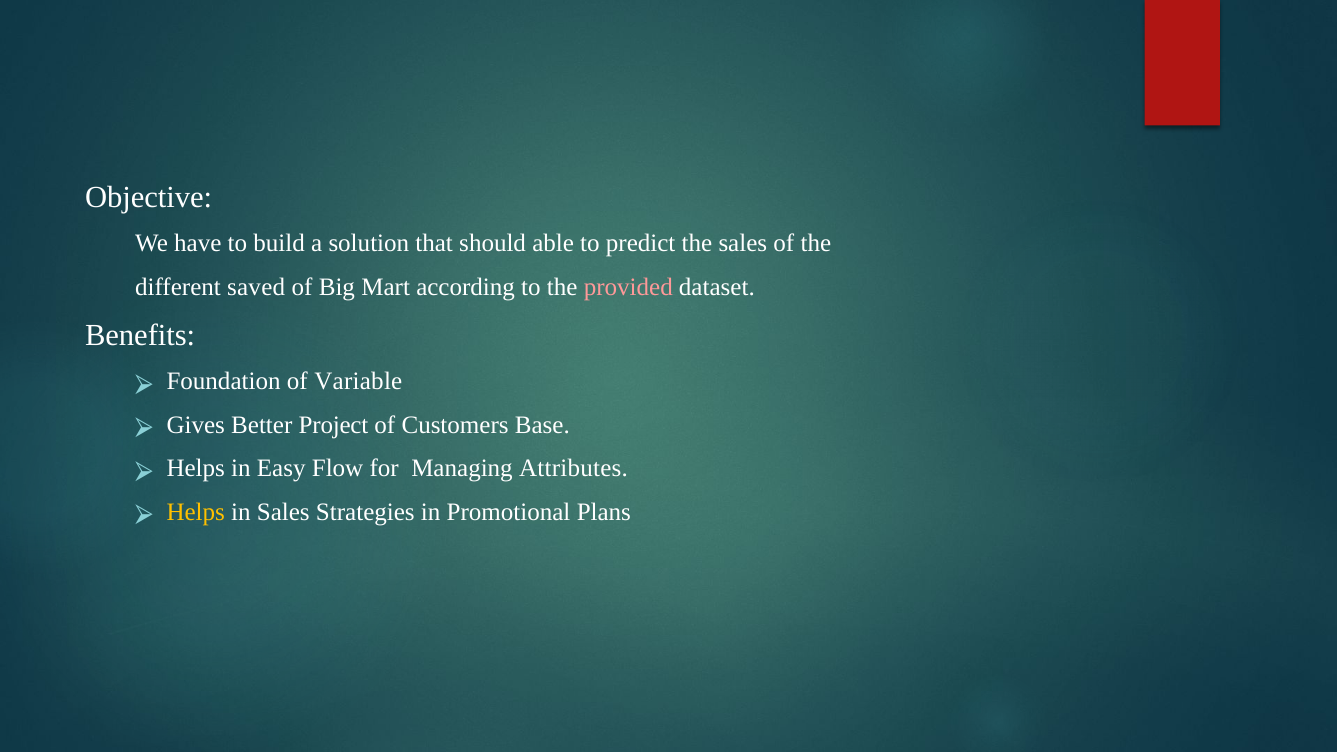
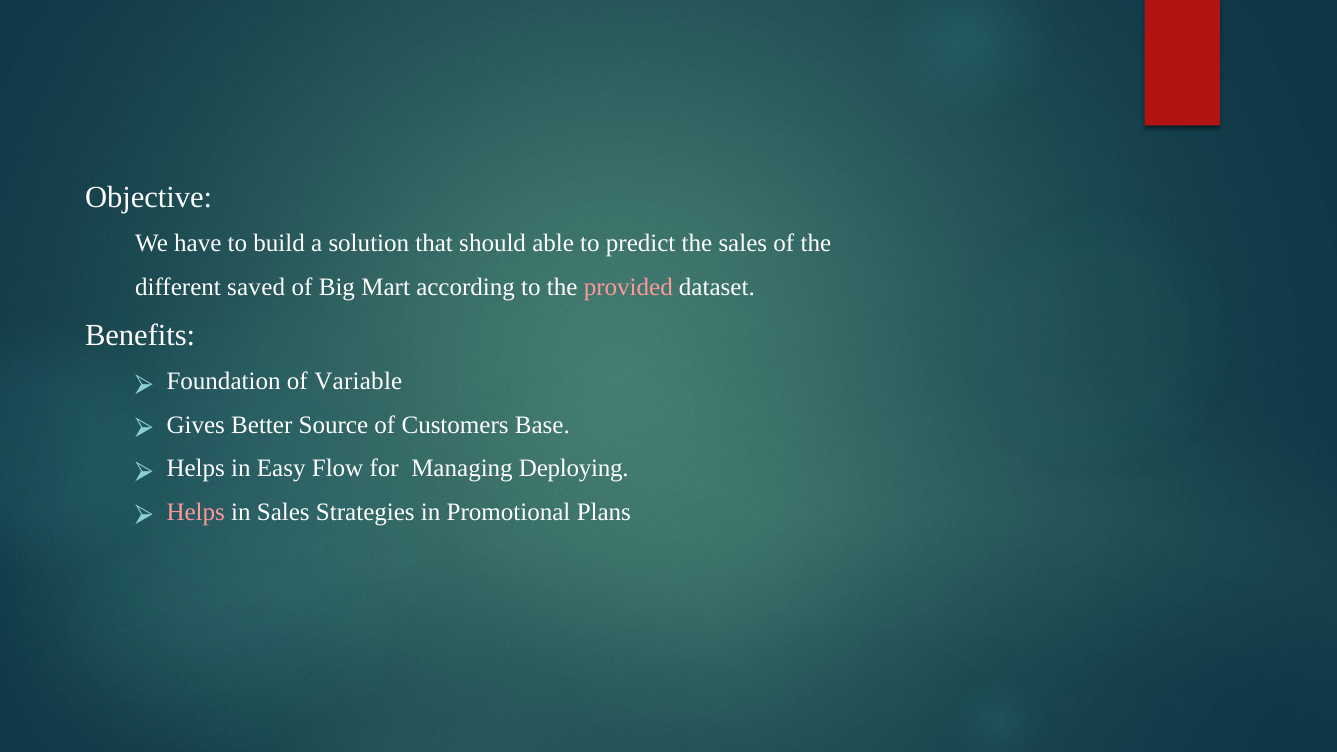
Project: Project -> Source (333, 425)
Attributes: Attributes -> Deploying (574, 469)
Helps colour: yellow -> pink (196, 512)
